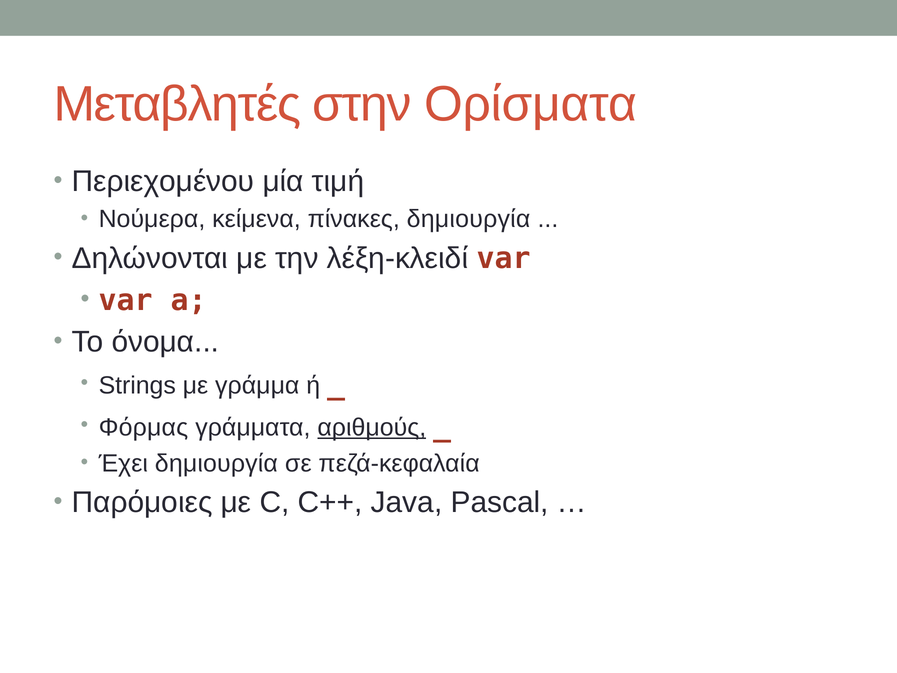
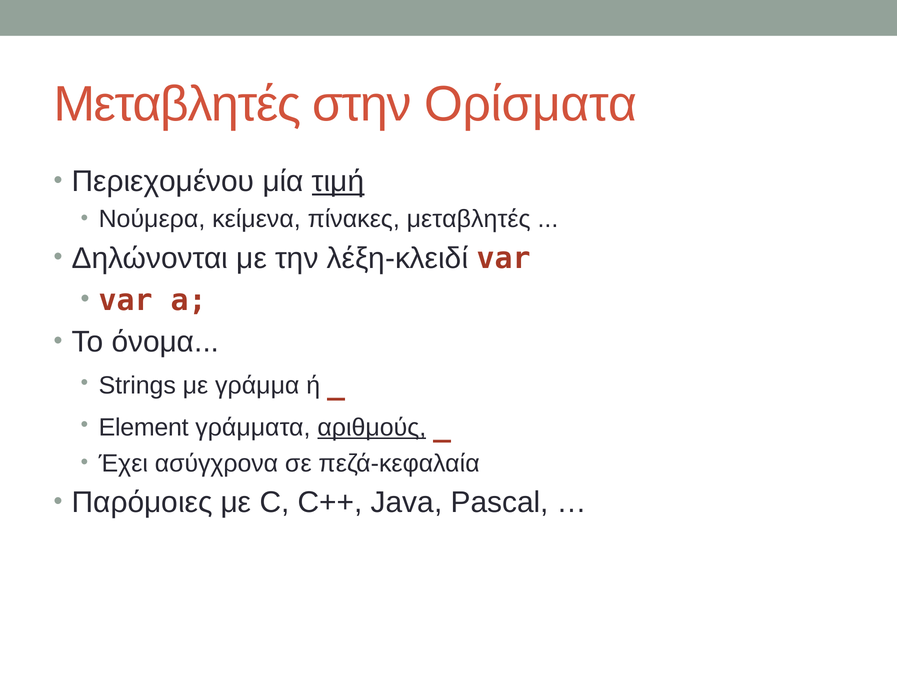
τιμή underline: none -> present (338, 182)
πίνακες δημιουργία: δημιουργία -> μεταβλητές (469, 219)
Φόρμας: Φόρμας -> Element (144, 427)
Έχει δημιουργία: δημιουργία -> ασύγχρονα (217, 463)
